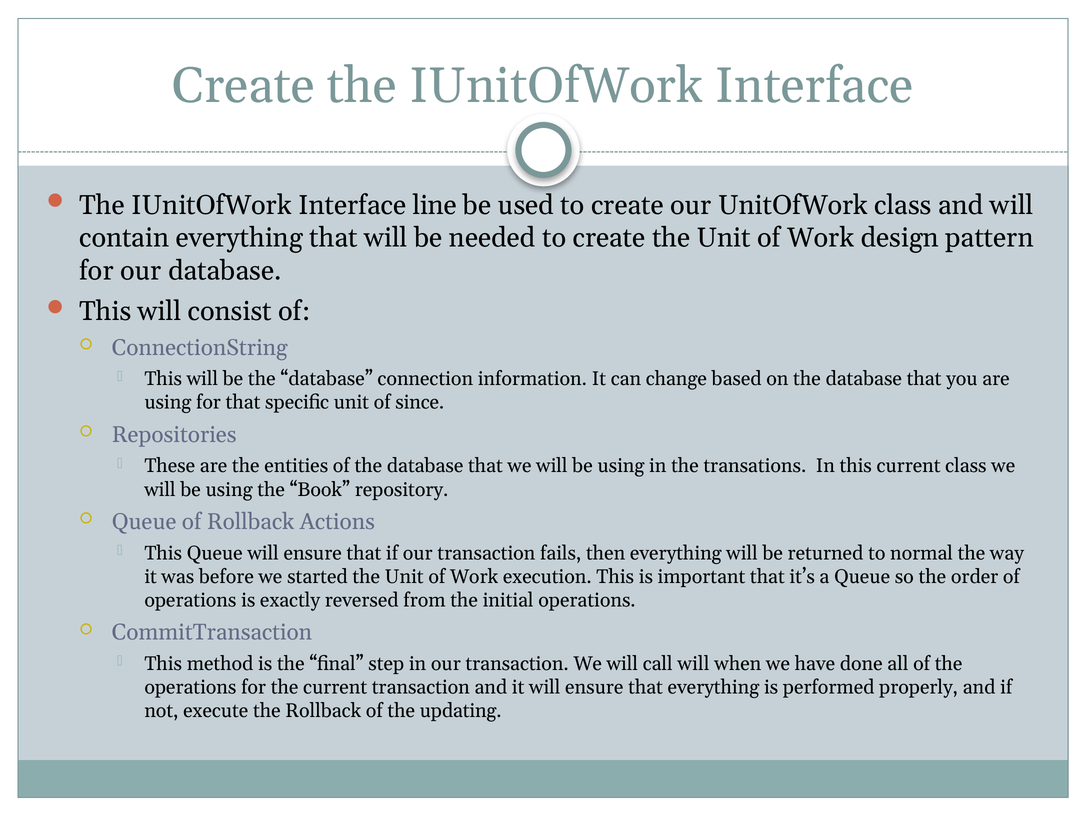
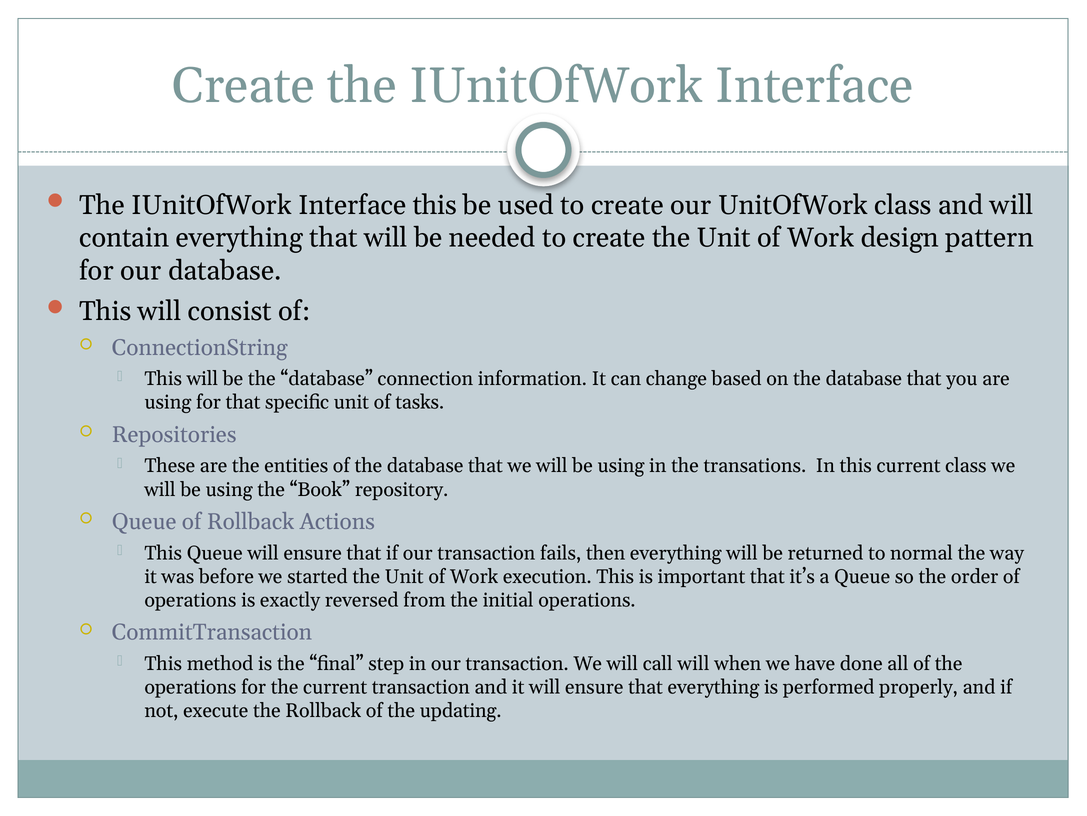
Interface line: line -> this (435, 205)
since: since -> tasks (420, 402)
